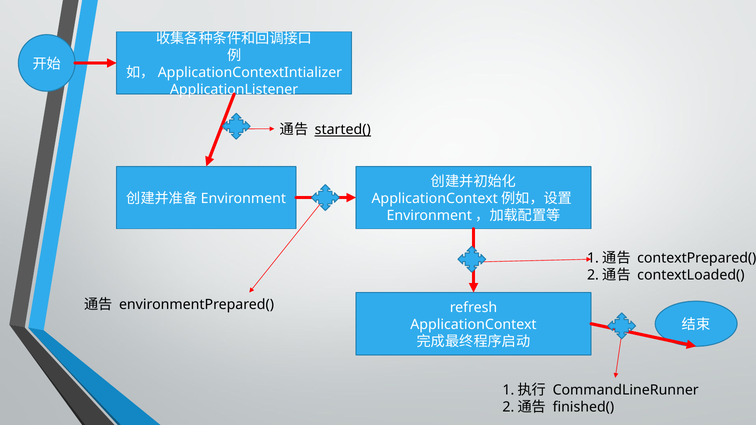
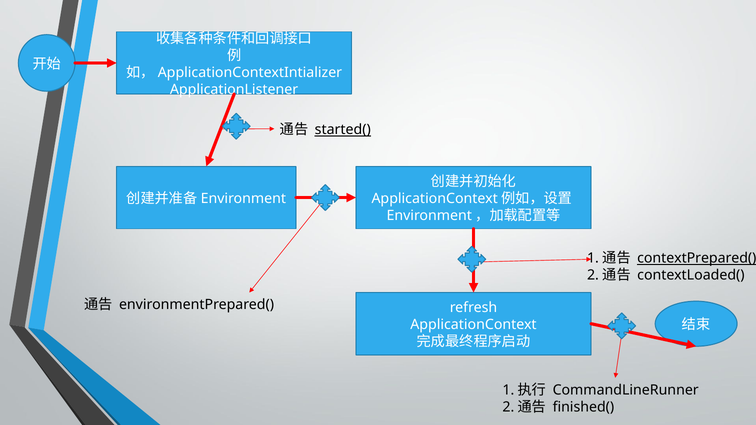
contextPrepared( underline: none -> present (697, 258)
